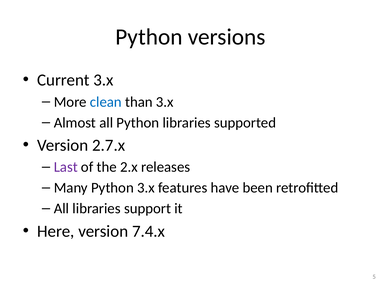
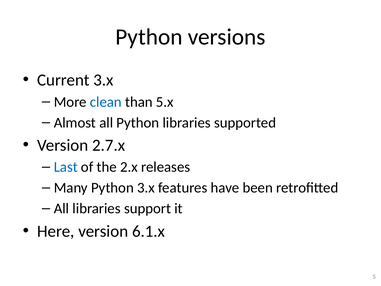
than 3.x: 3.x -> 5.x (165, 102)
Last colour: purple -> blue (66, 167)
7.4.x: 7.4.x -> 6.1.x (149, 231)
